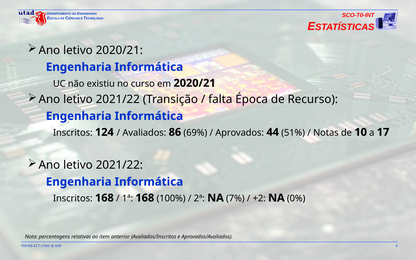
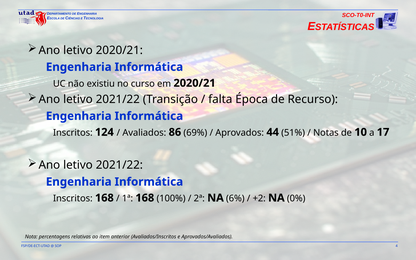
7%: 7% -> 6% (235, 198)
